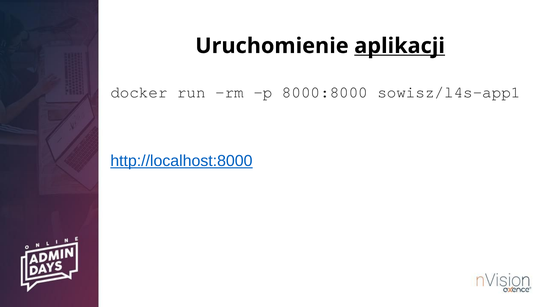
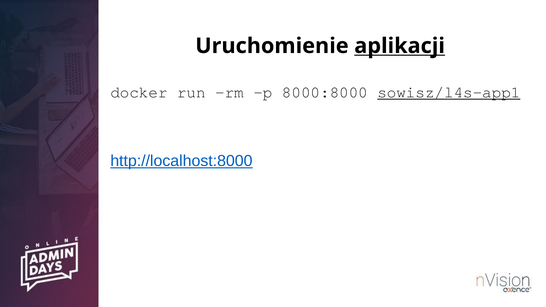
sowisz/l4s-app1 underline: none -> present (449, 92)
